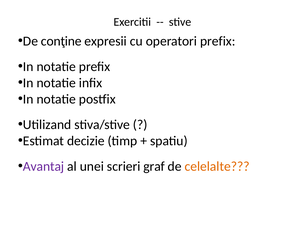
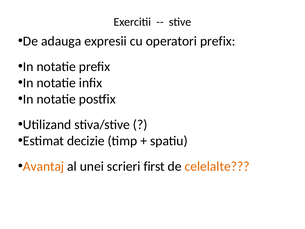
conţine: conţine -> adauga (61, 41)
Avantaj colour: purple -> orange (44, 166)
graf: graf -> first (154, 166)
